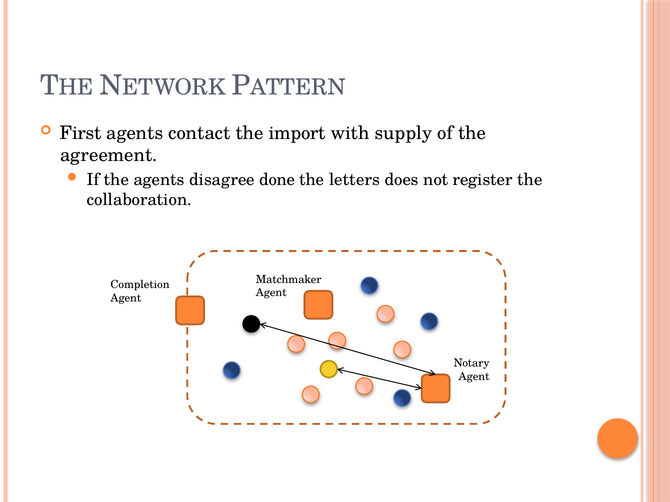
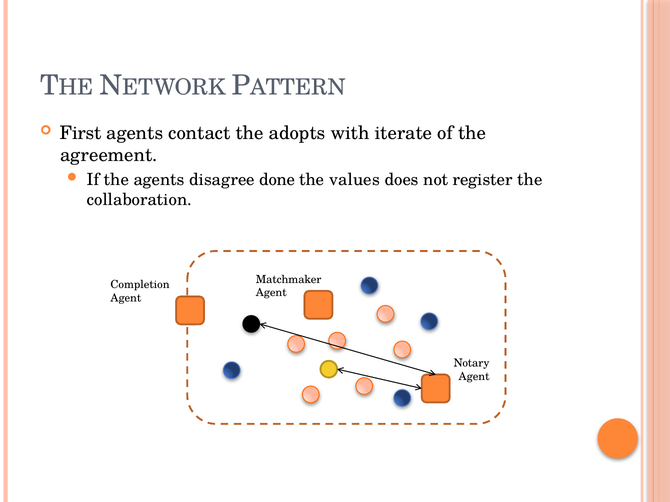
import: import -> adopts (297, 133)
supply: supply -> iterate (403, 133)
letters: letters -> values (354, 180)
